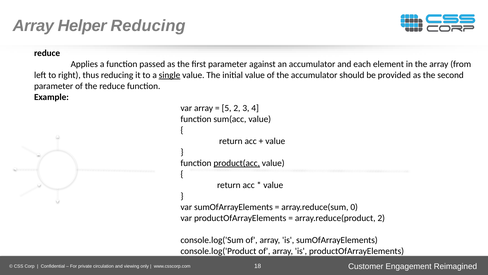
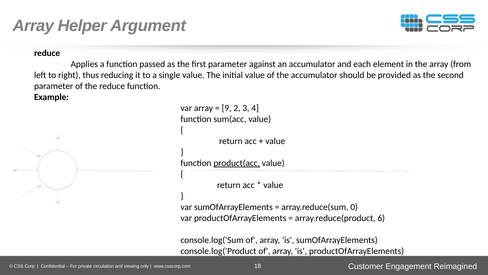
Helper Reducing: Reducing -> Argument (148, 26)
single underline: present -> none (170, 75)
5: 5 -> 9 (227, 108)
array.reduce(product 2: 2 -> 6 (381, 218)
